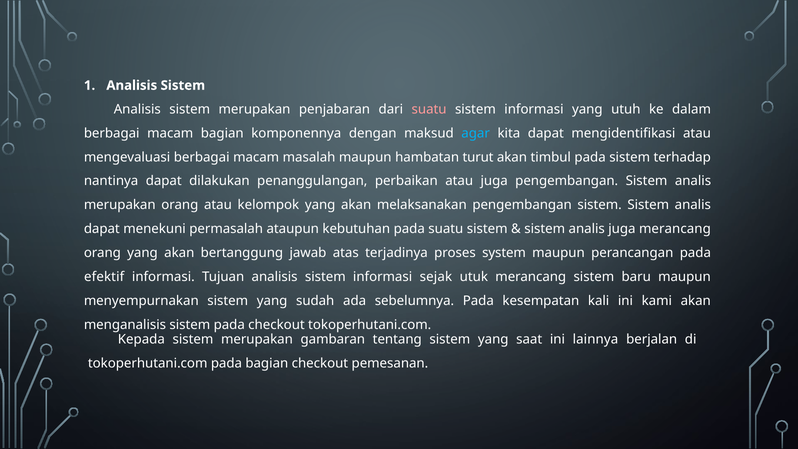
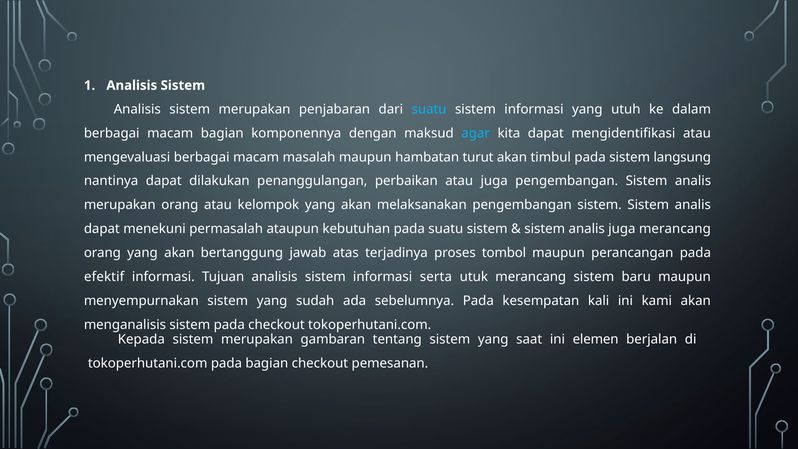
suatu colour: pink -> light blue (429, 109)
terhadap: terhadap -> langsung (682, 157)
system: system -> tombol (504, 253)
sejak: sejak -> serta (436, 277)
lainnya: lainnya -> elemen (596, 339)
